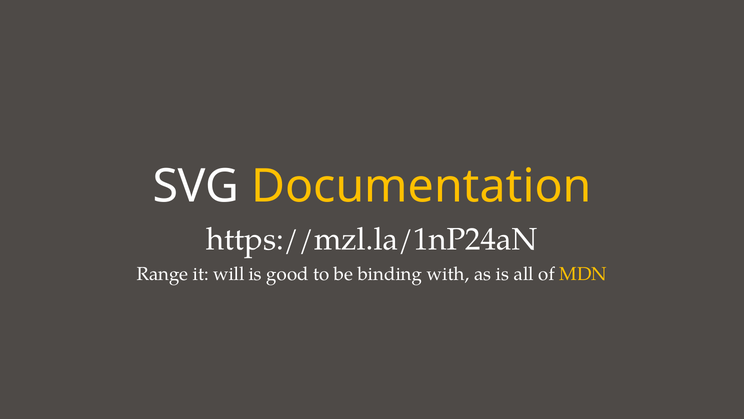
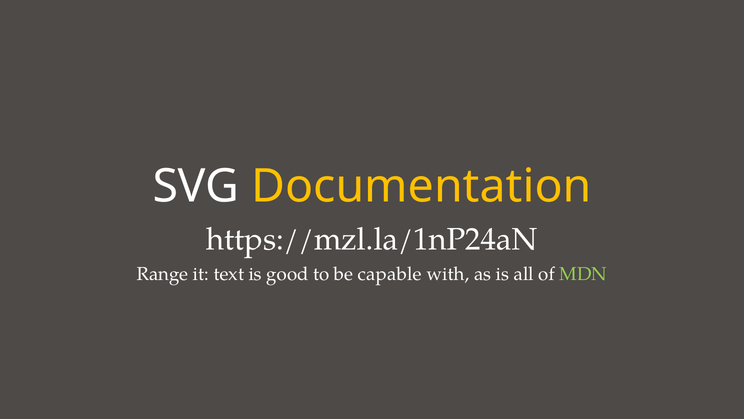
will: will -> text (229, 274)
binding: binding -> capable (390, 274)
MDN colour: yellow -> light green (583, 274)
